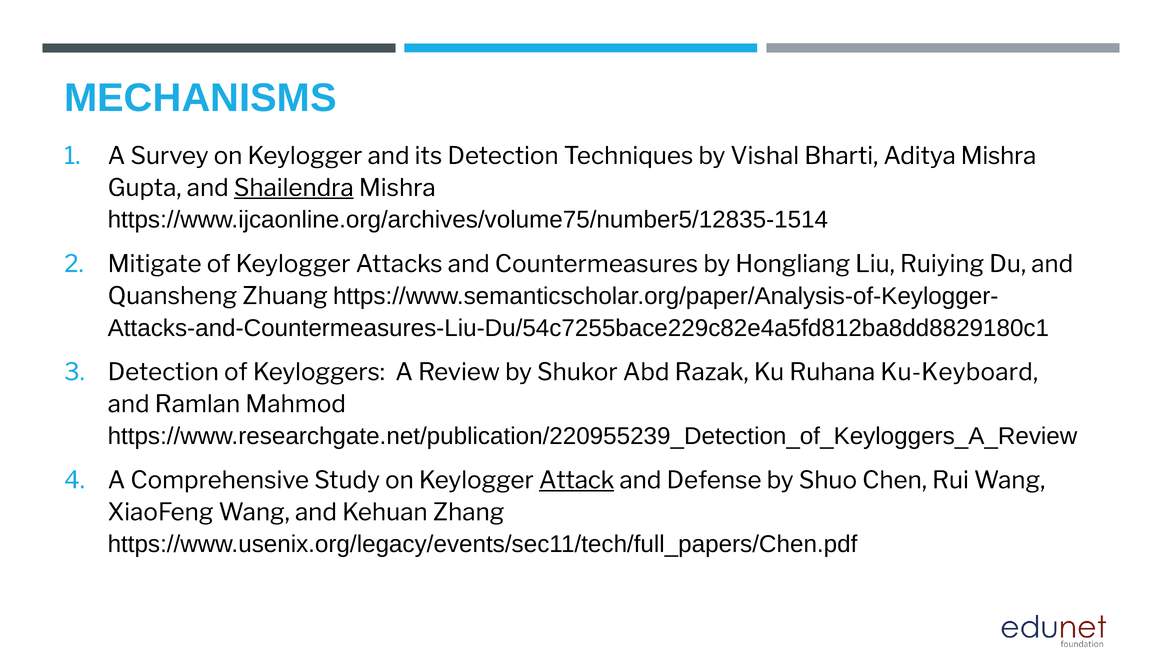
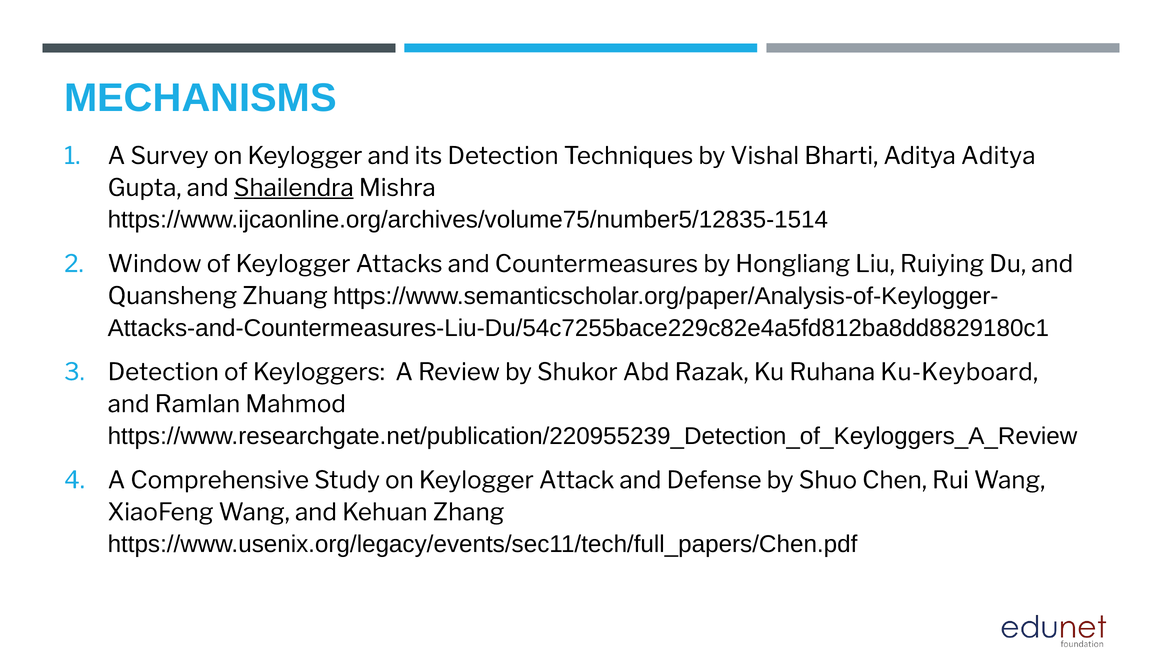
Aditya Mishra: Mishra -> Aditya (998, 156)
Mitigate: Mitigate -> Window (155, 264)
Attack underline: present -> none (577, 480)
